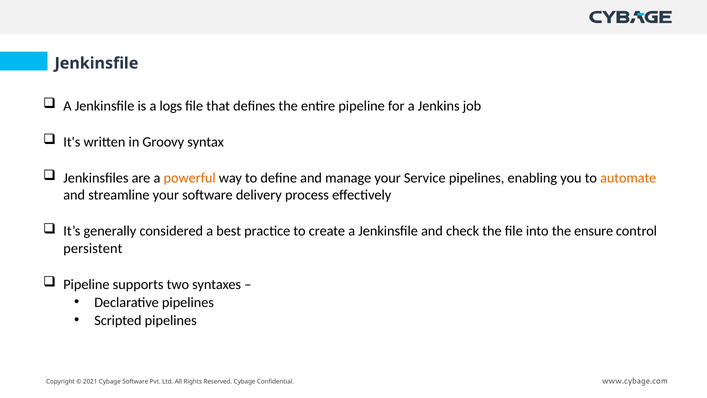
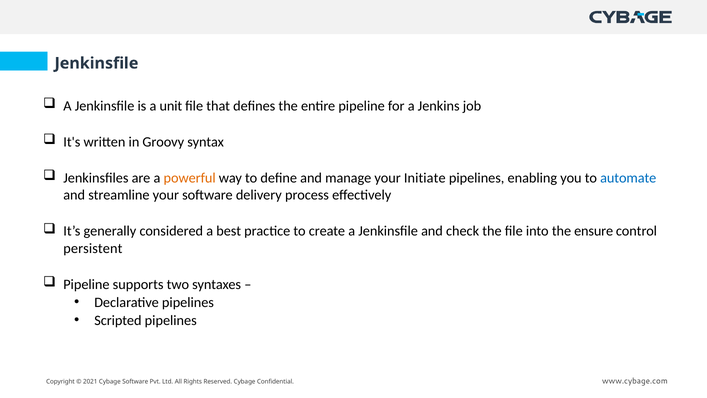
logs: logs -> unit (171, 106)
Service: Service -> Initiate (425, 178)
automate colour: orange -> blue (628, 178)
